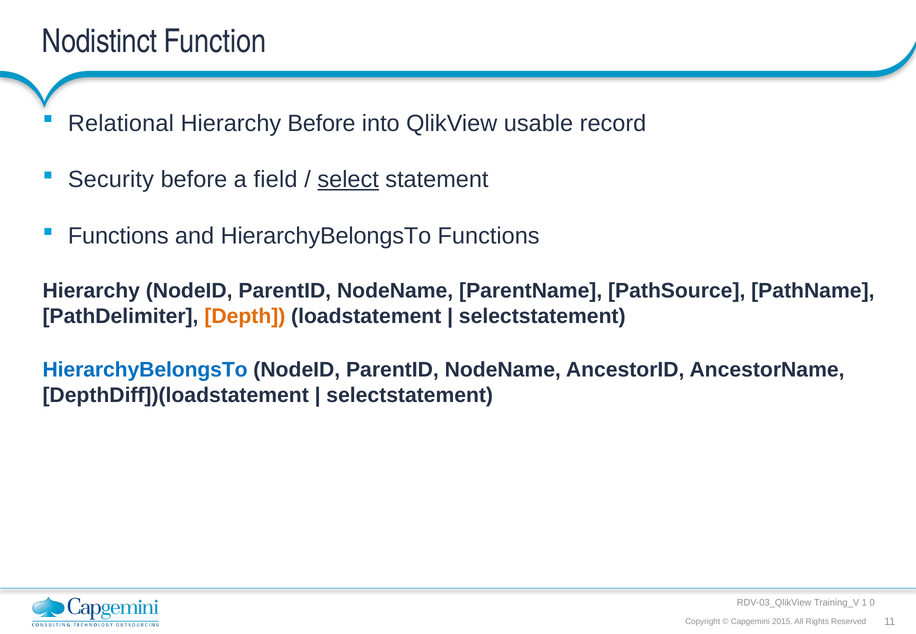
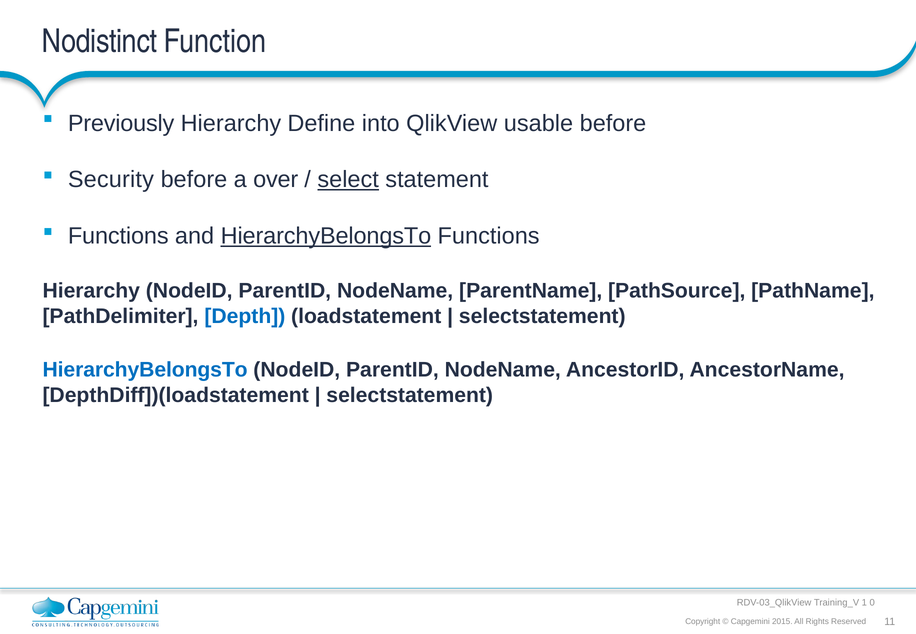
Relational: Relational -> Previously (121, 123)
Hierarchy Before: Before -> Define (321, 123)
usable record: record -> before (613, 123)
field: field -> over (276, 180)
HierarchyBelongsTo underline: none -> present (326, 236)
Depth colour: orange -> blue (245, 316)
